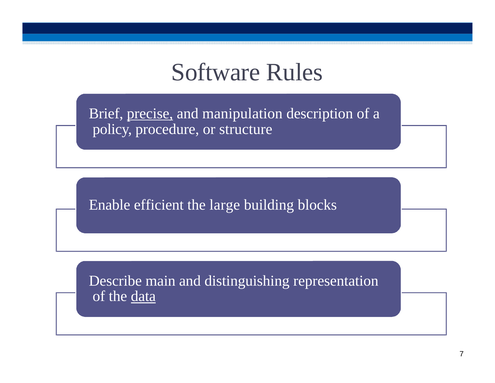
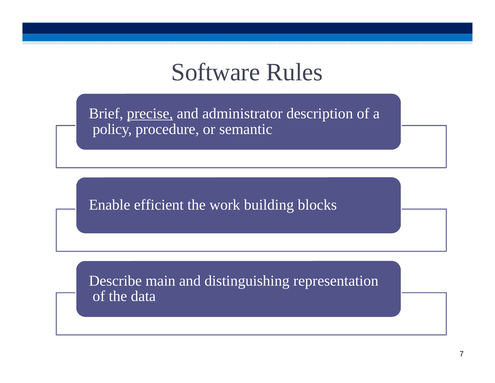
manipulation: manipulation -> administrator (242, 113)
structure: structure -> semantic (246, 129)
large: large -> work (225, 205)
data underline: present -> none (143, 296)
